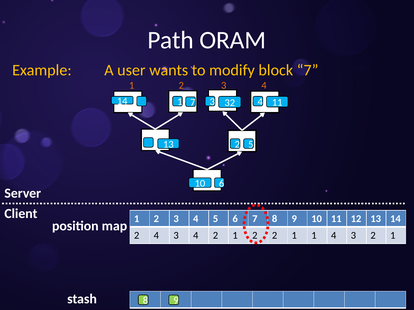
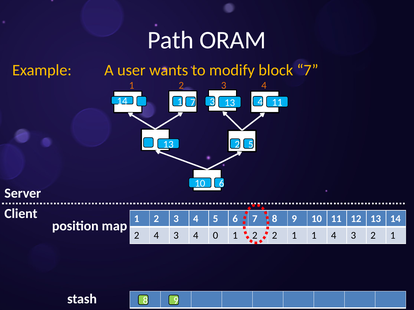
3 32: 32 -> 13 (230, 103)
4 2: 2 -> 0 (215, 236)
